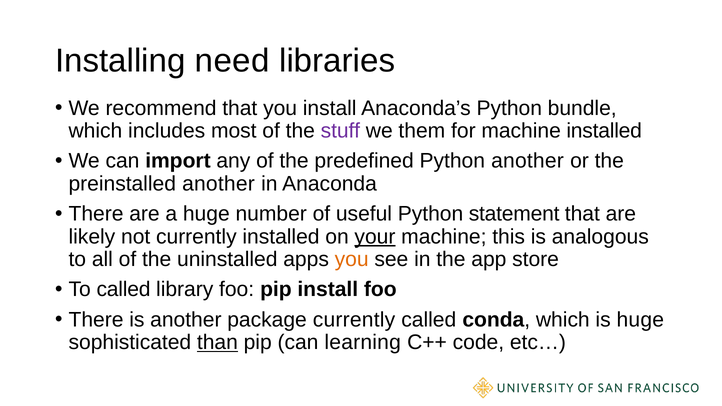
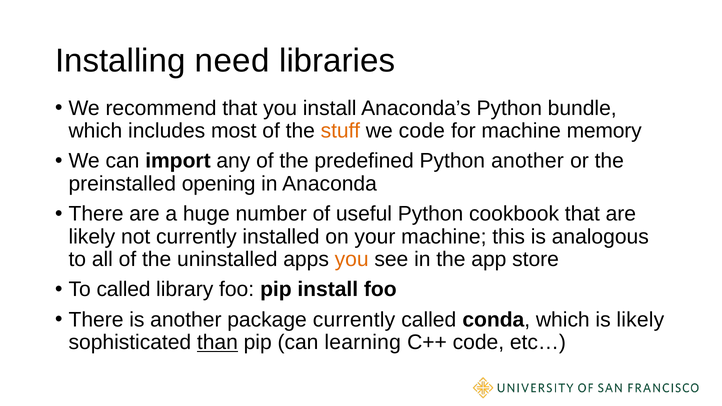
stuff colour: purple -> orange (340, 131)
we them: them -> code (422, 131)
machine installed: installed -> memory (604, 131)
preinstalled another: another -> opening (219, 184)
statement: statement -> cookbook (514, 214)
your underline: present -> none (375, 237)
is huge: huge -> likely (640, 320)
